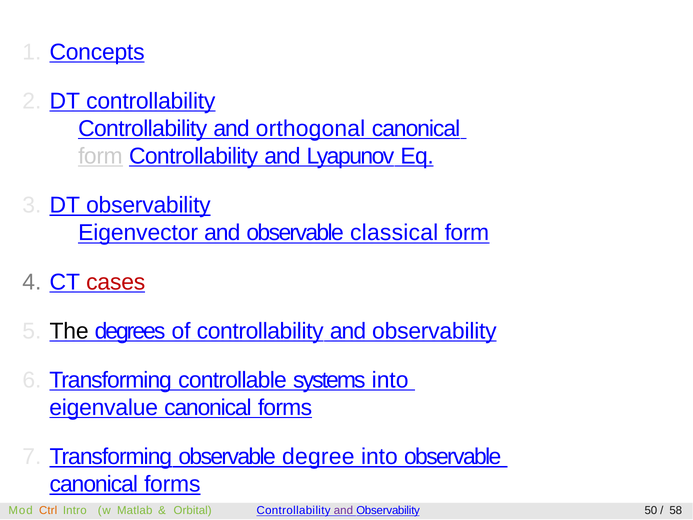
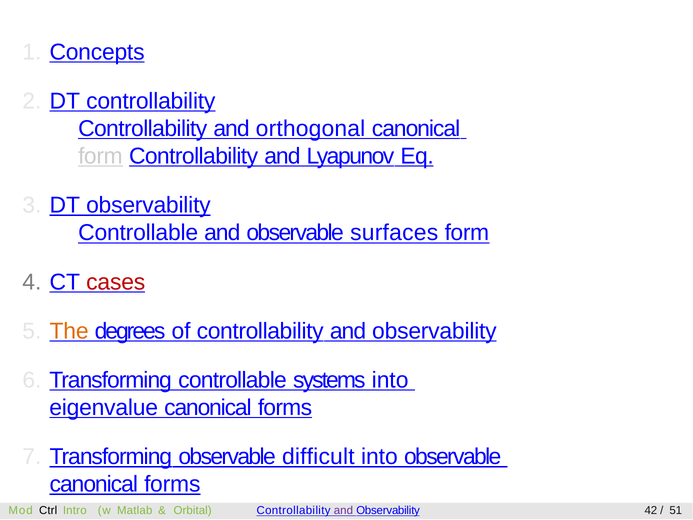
Eigenvector: Eigenvector -> Controllable (138, 233)
classical: classical -> surfaces (394, 233)
The colour: black -> orange (69, 331)
degree: degree -> difficult (318, 457)
Ctrl colour: orange -> black (48, 511)
50: 50 -> 42 (651, 511)
58: 58 -> 51 (676, 511)
